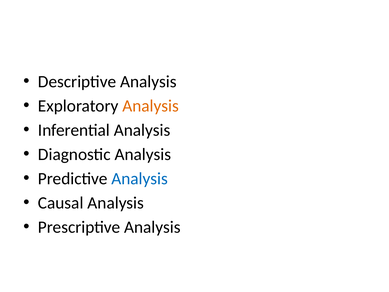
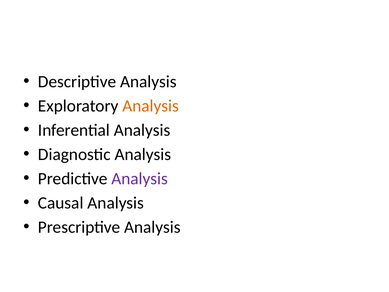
Analysis colour: blue -> purple (140, 178)
